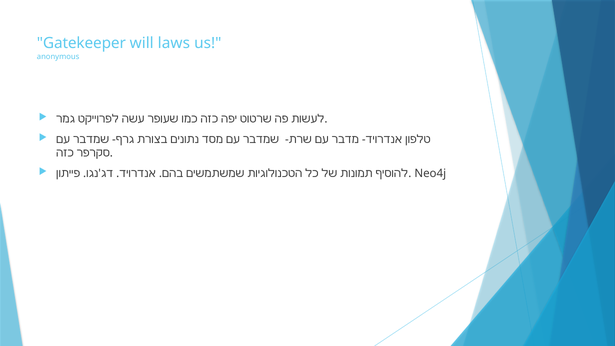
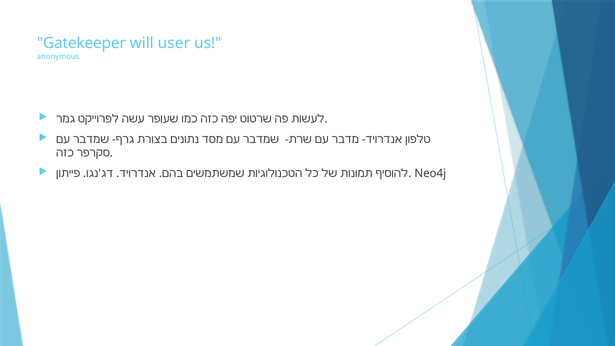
laws: laws -> user (174, 43)
